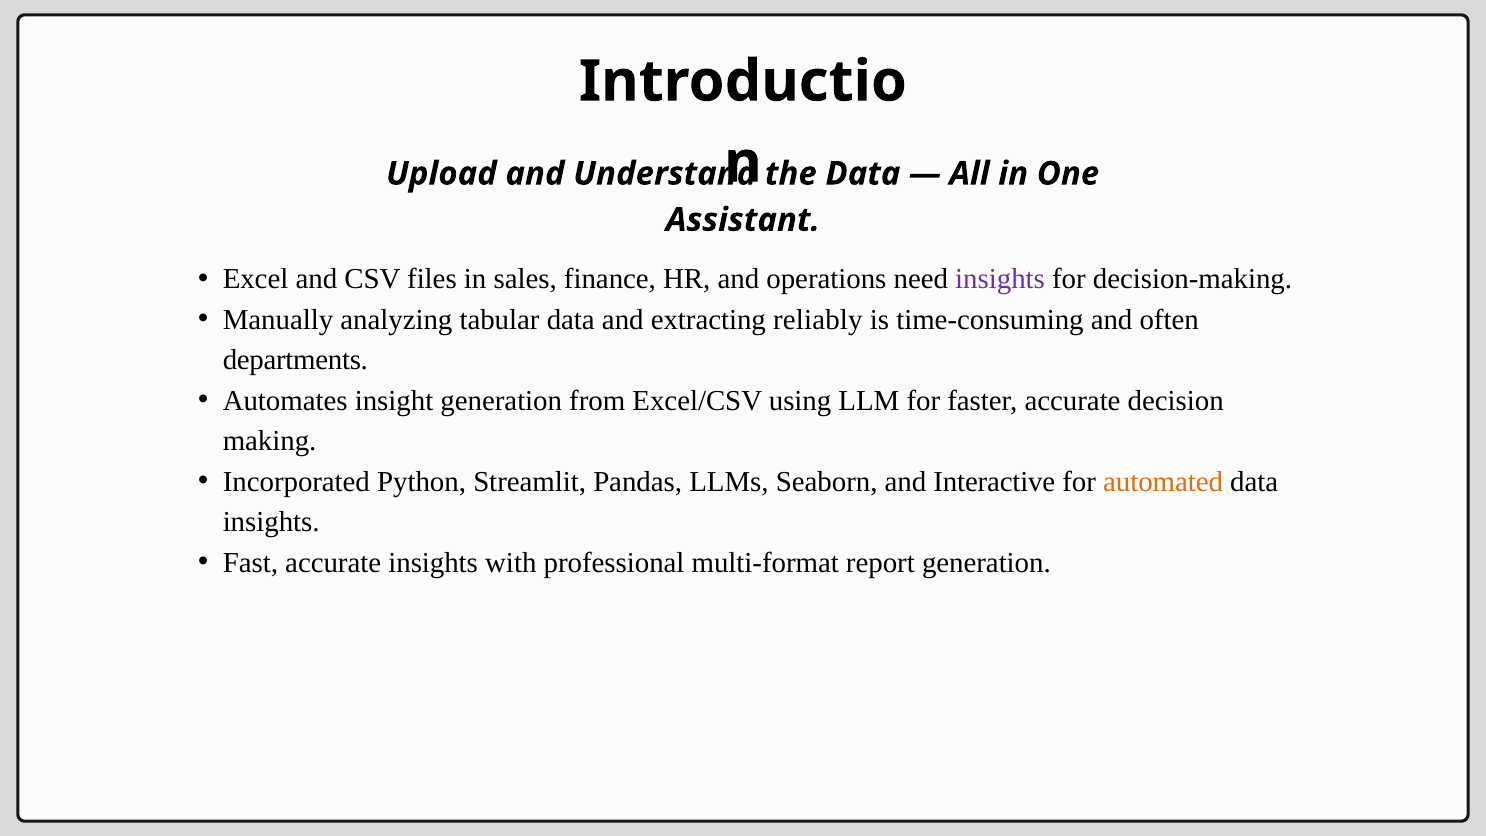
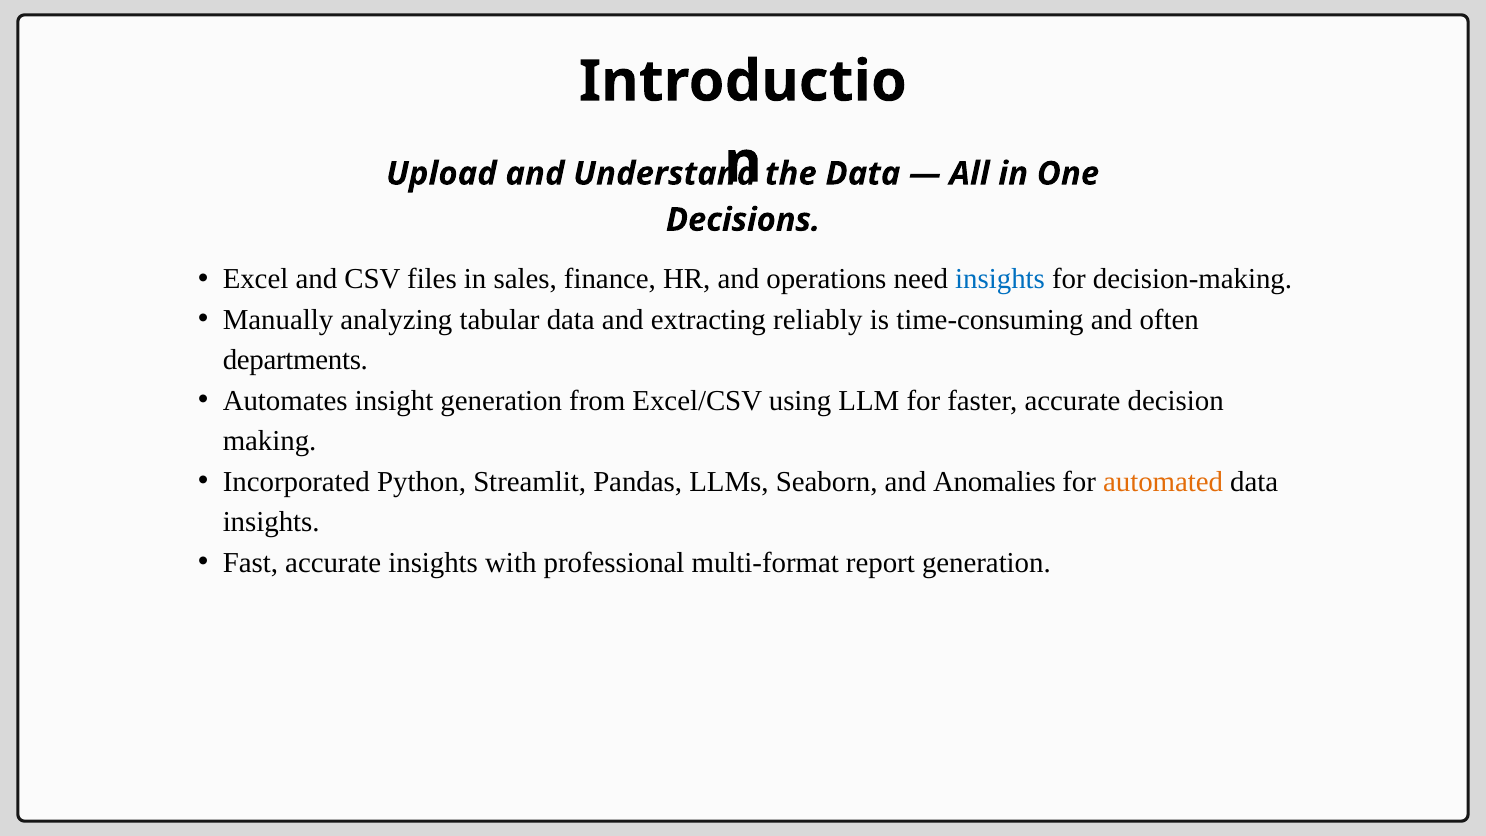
Assistant: Assistant -> Decisions (743, 220)
insights colour: purple -> blue (1000, 279)
Interactive: Interactive -> Anomalies (994, 482)
